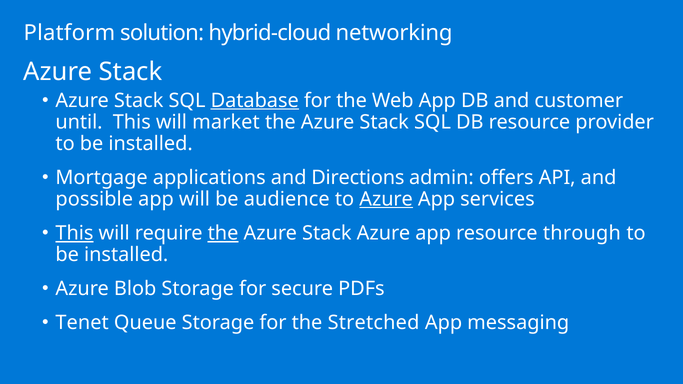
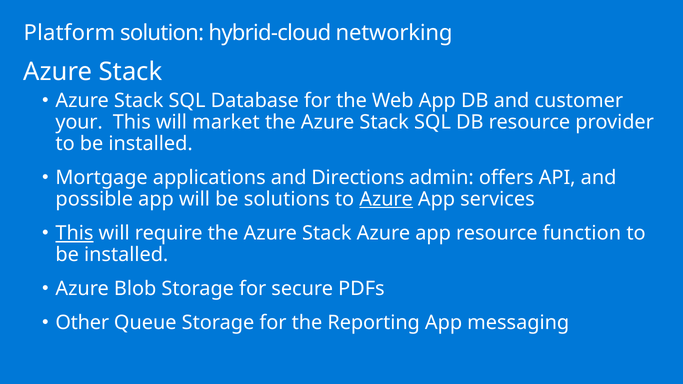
Database underline: present -> none (255, 101)
until: until -> your (79, 122)
audience: audience -> solutions (287, 199)
the underline: present -> none (223, 233)
through: through -> function (582, 233)
Tenet: Tenet -> Other (82, 323)
Stretched: Stretched -> Reporting (374, 323)
